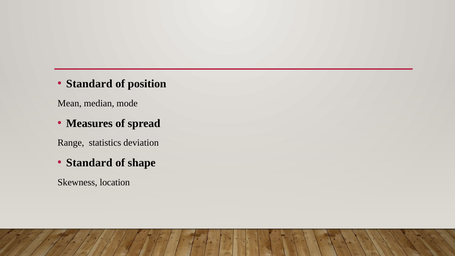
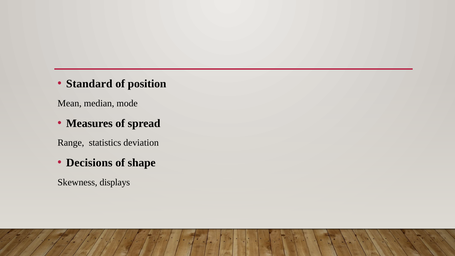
Standard: Standard -> Decisions (89, 163)
location: location -> displays (115, 182)
